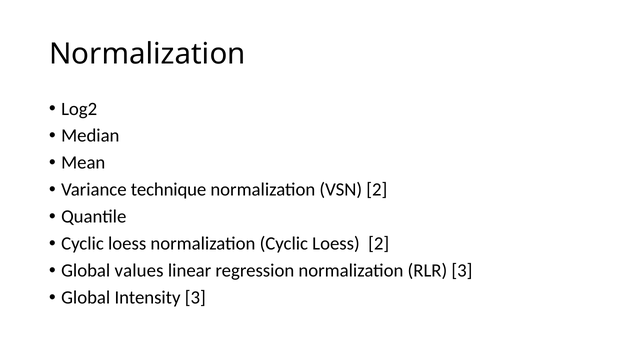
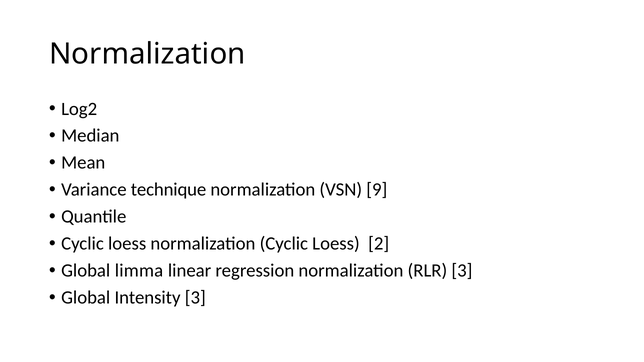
VSN 2: 2 -> 9 (377, 190)
values: values -> limma (139, 271)
